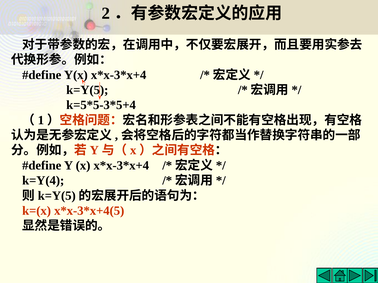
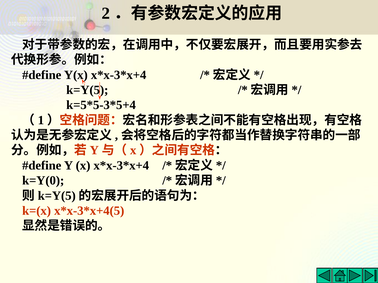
k=Y(4: k=Y(4 -> k=Y(0 (43, 181)
